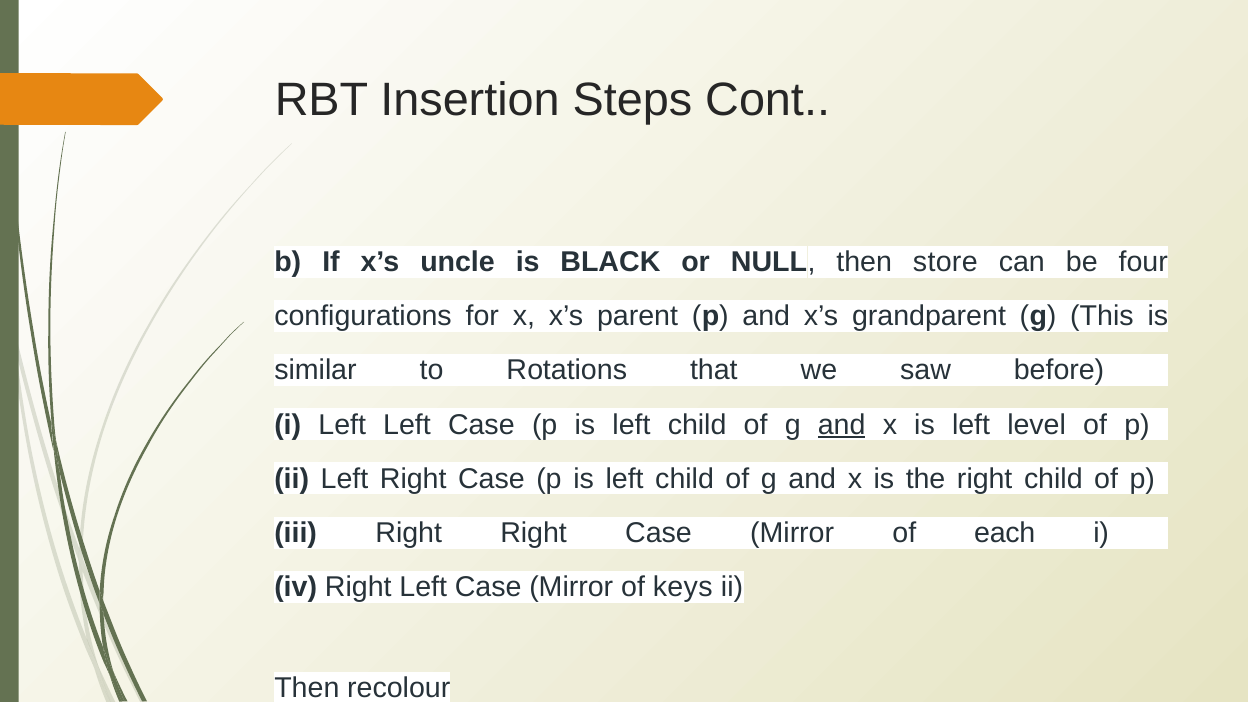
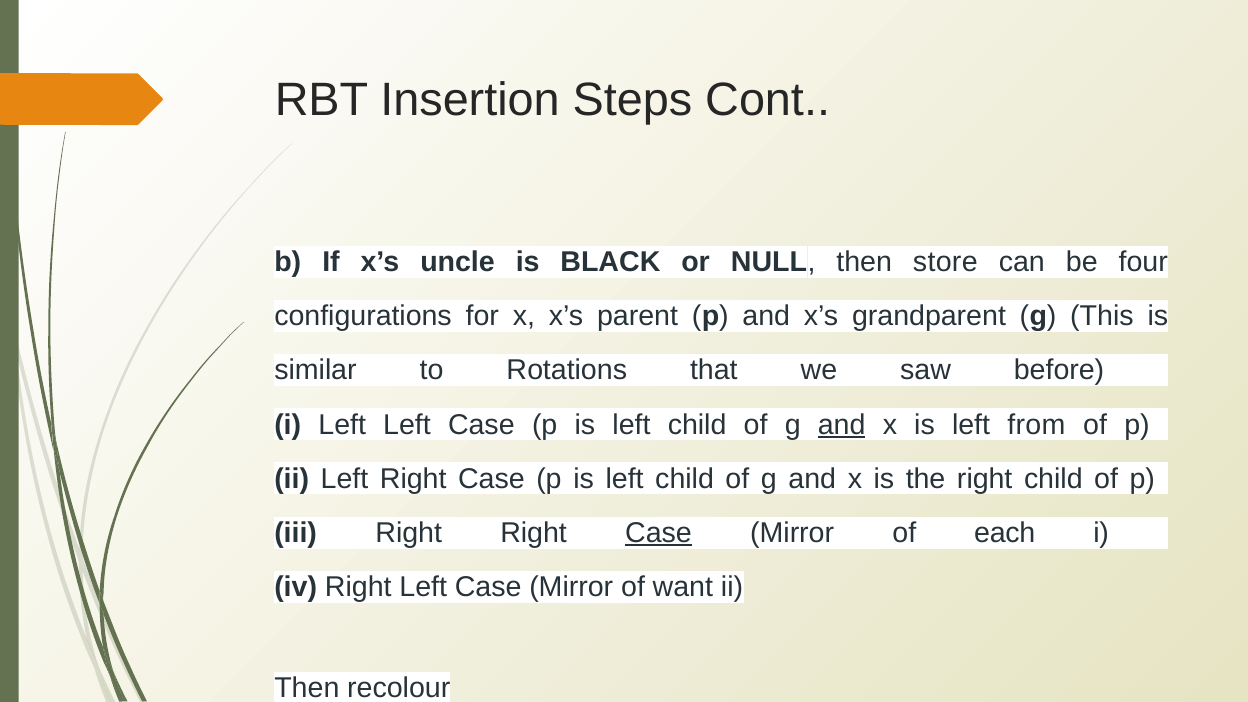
level: level -> from (1036, 425)
Case underline: none -> present (659, 533)
keys: keys -> want (683, 587)
